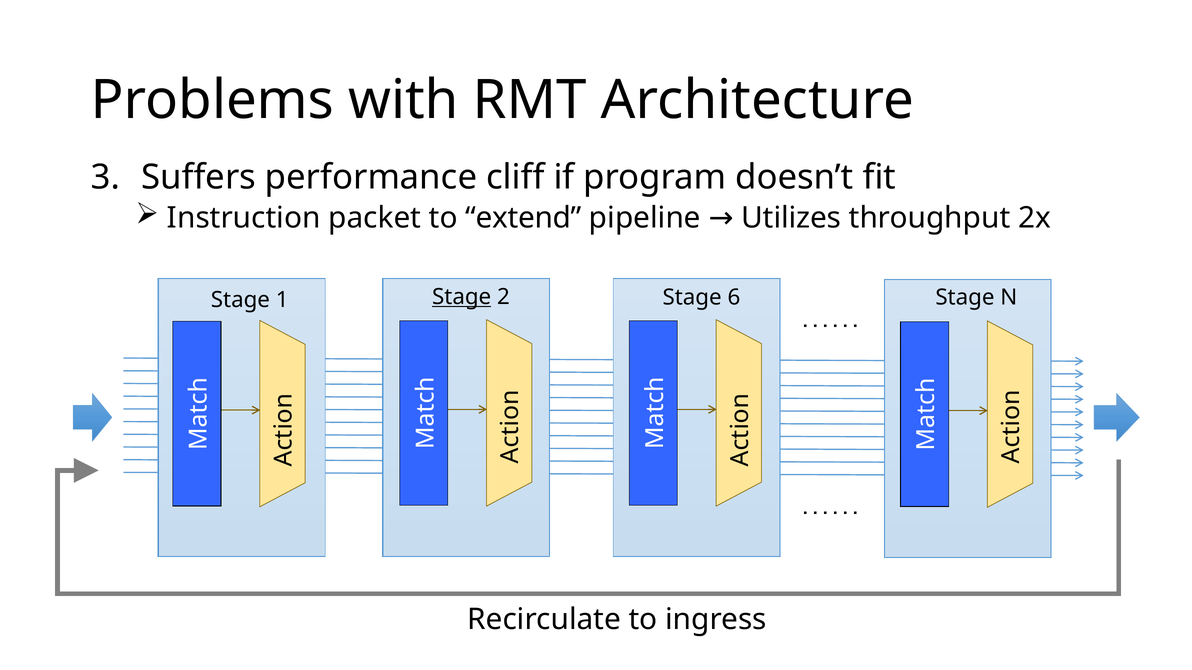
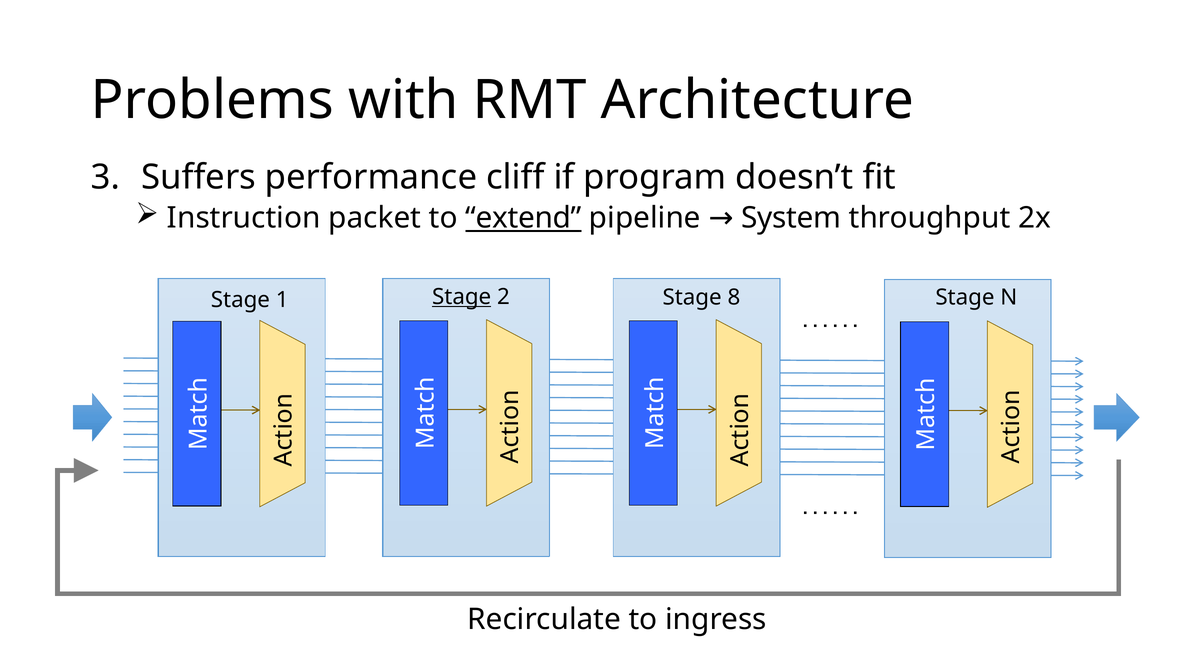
extend underline: none -> present (524, 218)
Utilizes: Utilizes -> System (791, 218)
6: 6 -> 8 (734, 298)
